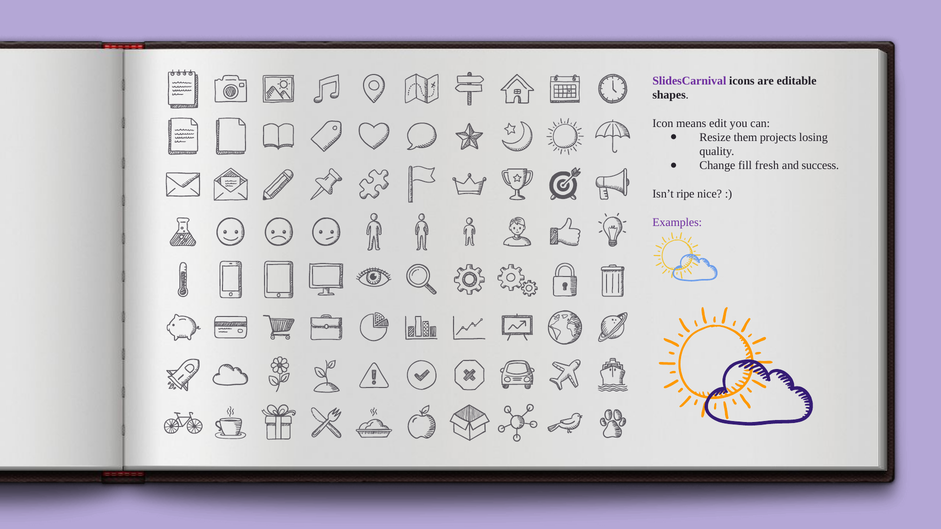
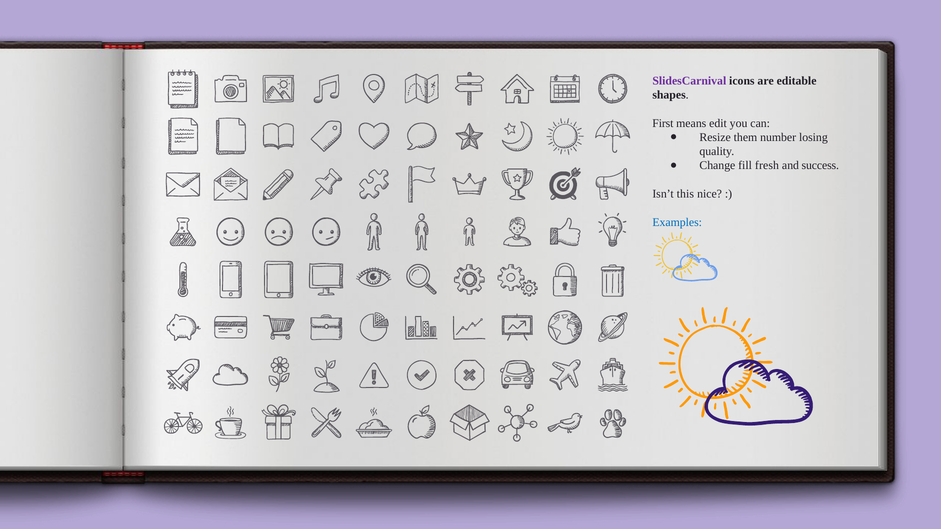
Icon: Icon -> First (663, 123)
projects: projects -> number (778, 137)
ripe: ripe -> this (685, 194)
Examples colour: purple -> blue (677, 222)
